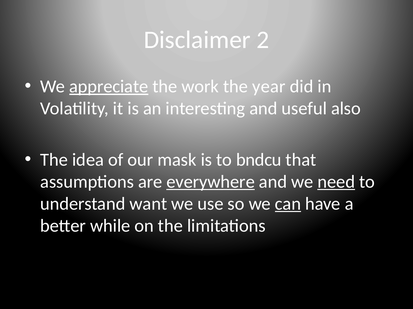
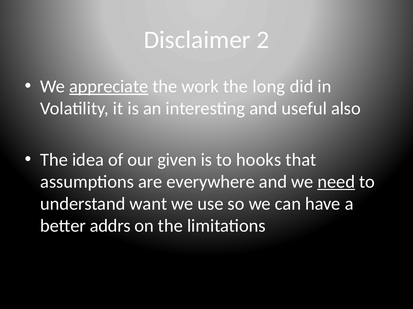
year: year -> long (269, 87)
mask: mask -> given (177, 160)
bndcu: bndcu -> hooks (259, 160)
everywhere underline: present -> none (211, 182)
can underline: present -> none (288, 204)
while: while -> addrs (110, 226)
